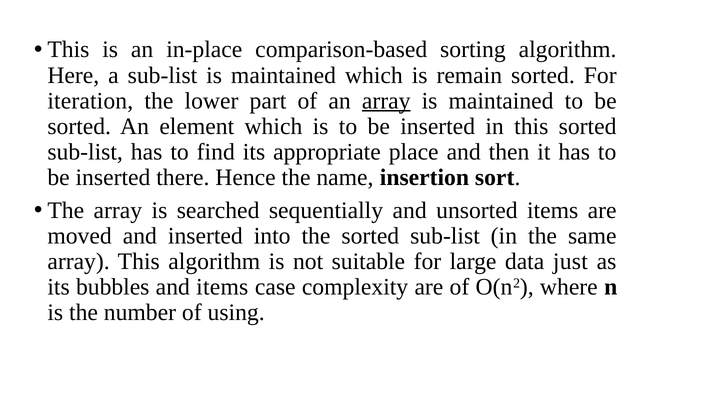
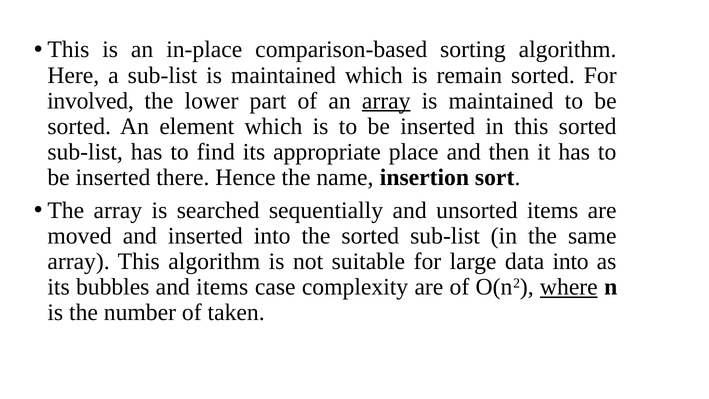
iteration: iteration -> involved (91, 101)
data just: just -> into (571, 261)
where underline: none -> present (569, 287)
using: using -> taken (236, 312)
